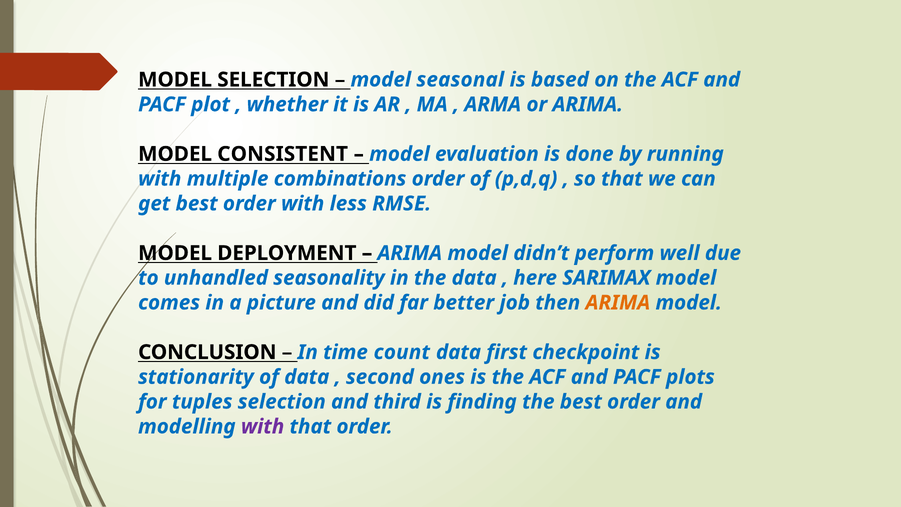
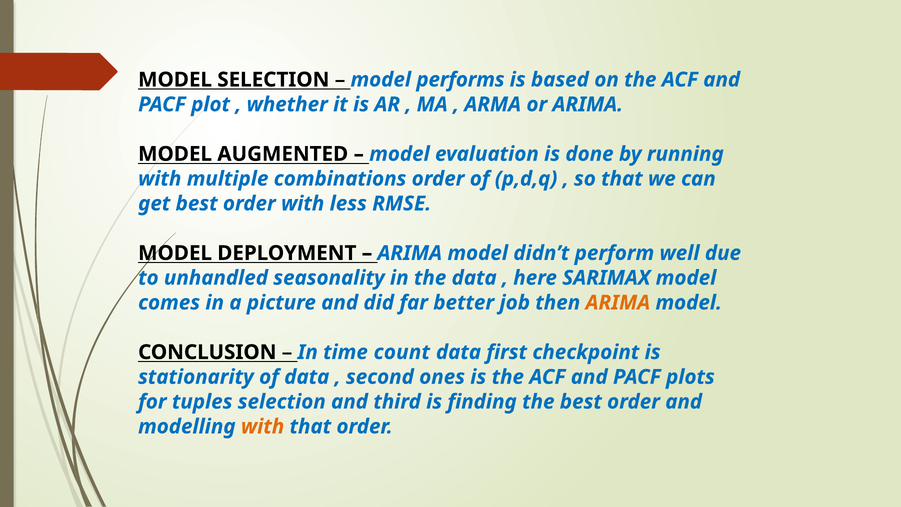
seasonal: seasonal -> performs (460, 80)
CONSISTENT: CONSISTENT -> AUGMENTED (283, 154)
with colour: purple -> orange (263, 426)
